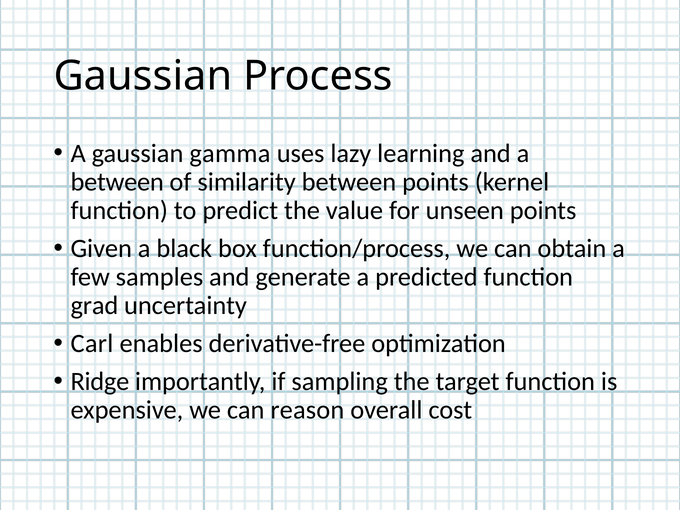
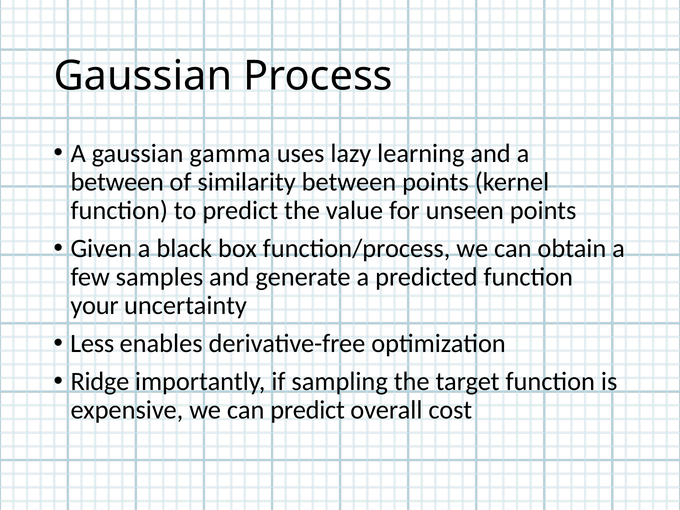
grad: grad -> your (94, 306)
Carl: Carl -> Less (92, 344)
can reason: reason -> predict (308, 410)
